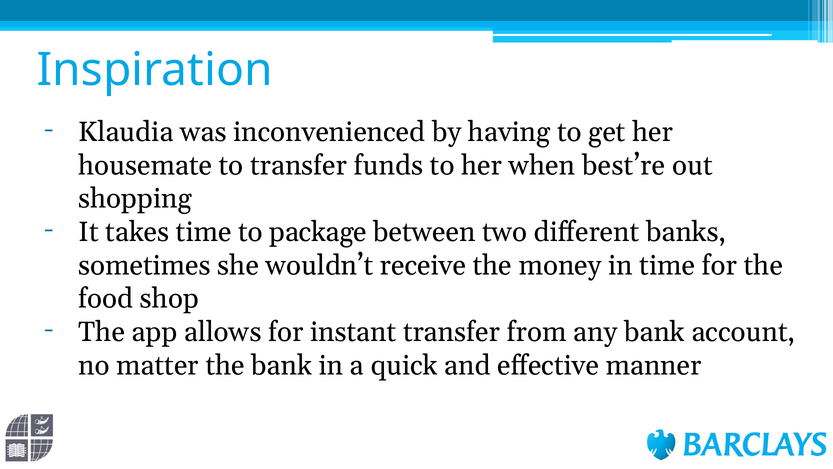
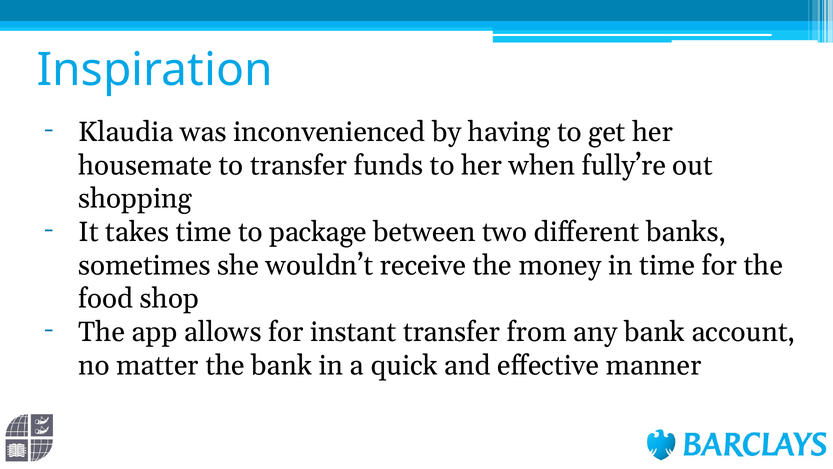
best’re: best’re -> fully’re (624, 165)
